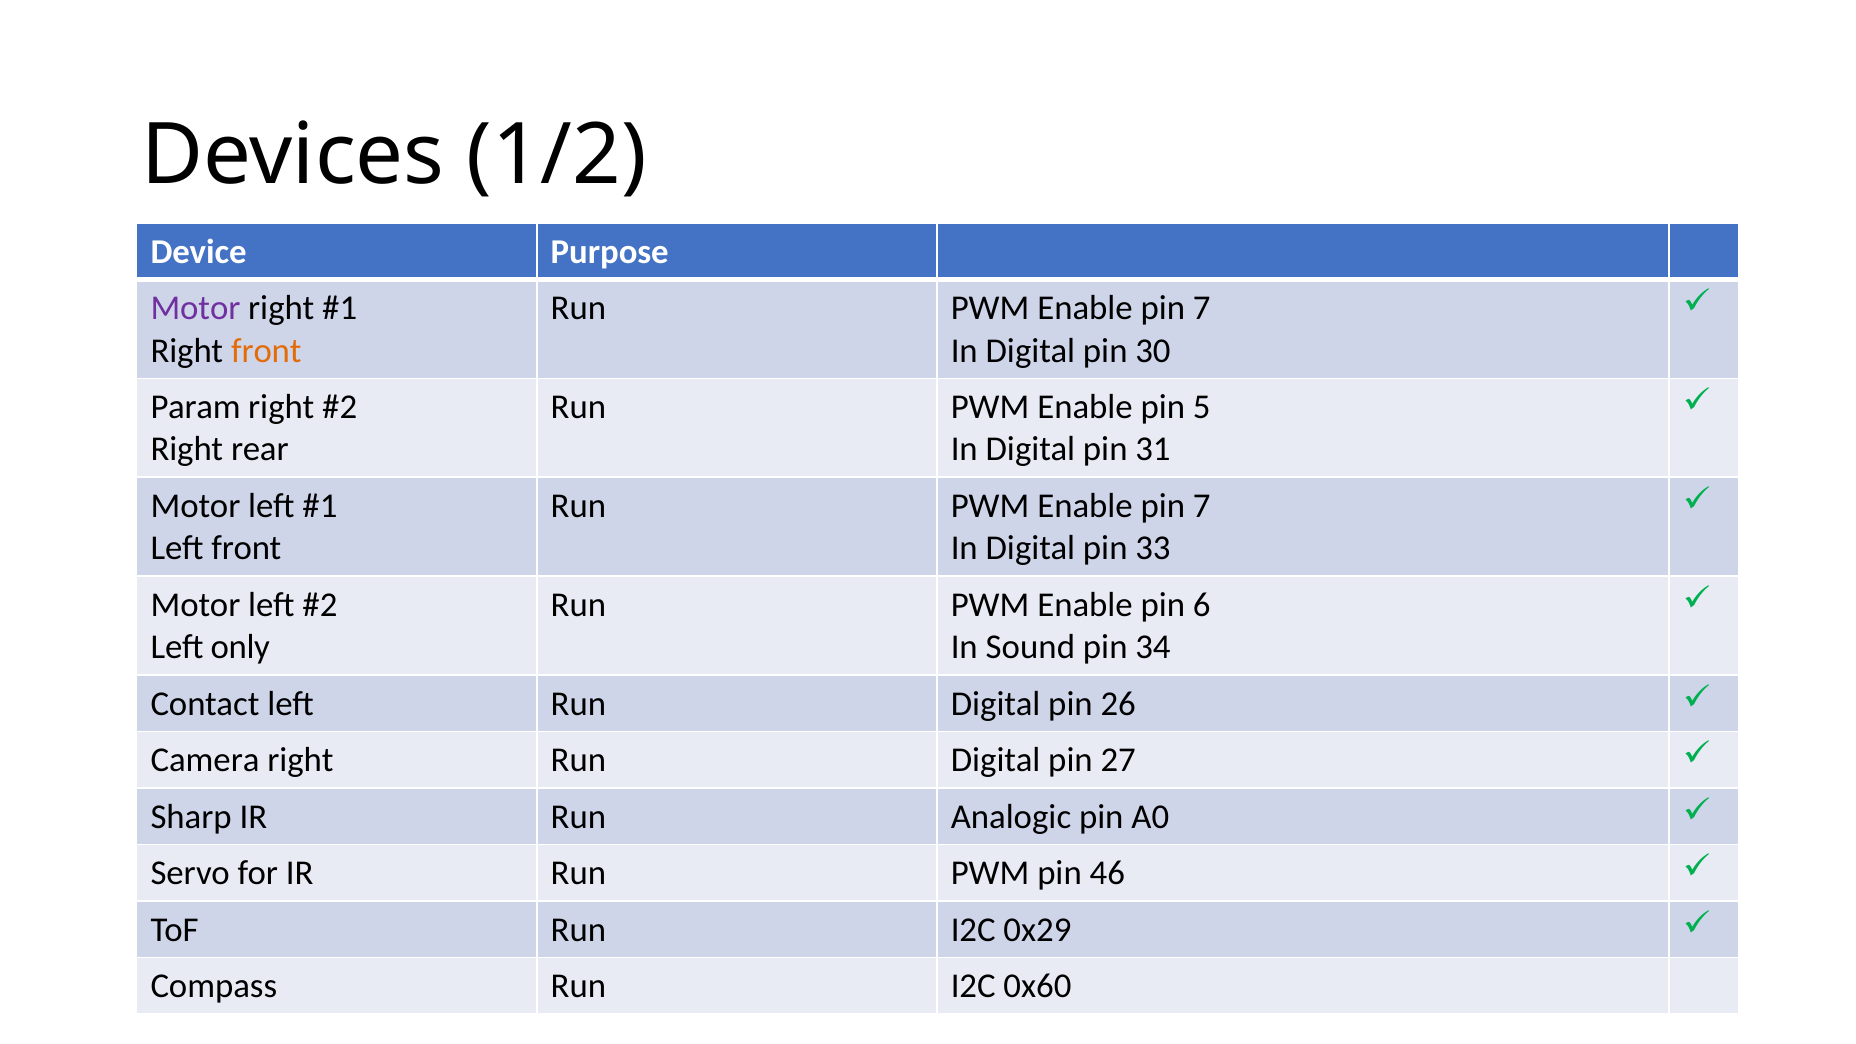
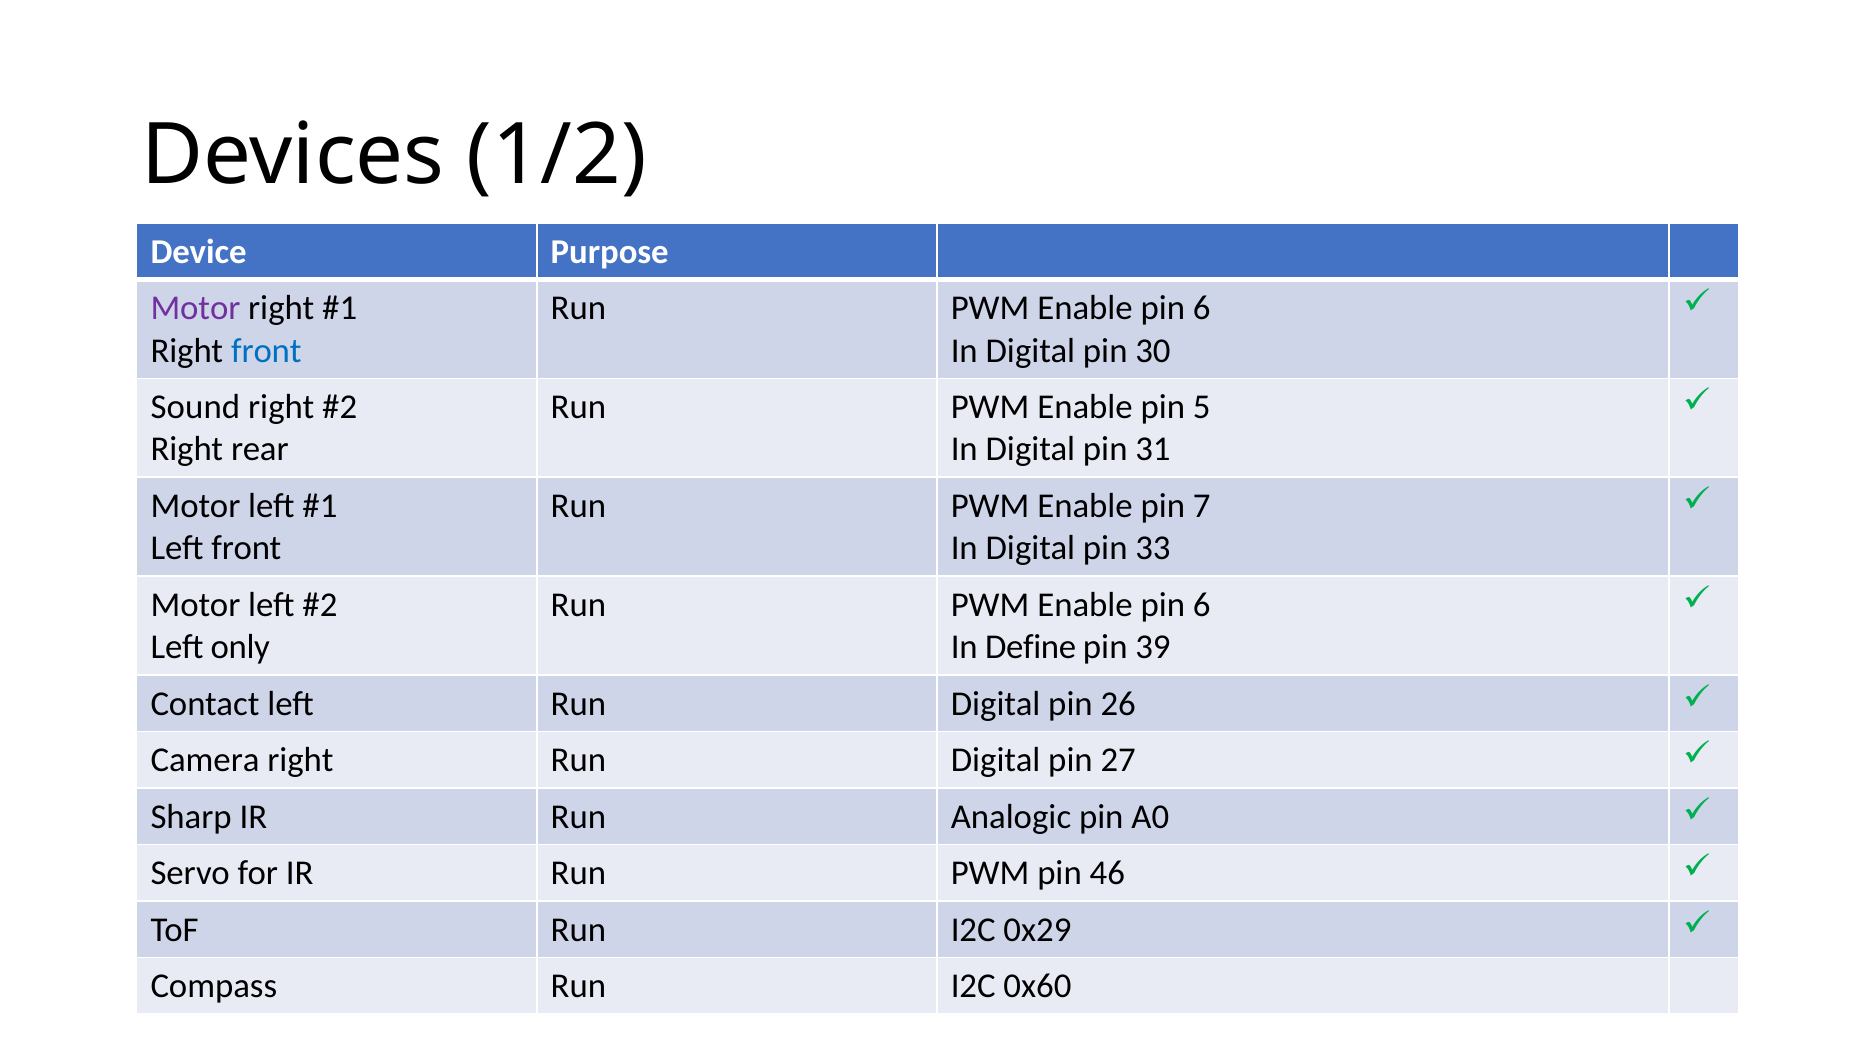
7: 7 -> 6 (1202, 308)
front colour: orange -> blue (266, 351)
Param: Param -> Sound (195, 407)
Sound: Sound -> Define (1031, 647)
34: 34 -> 39 (1153, 647)
